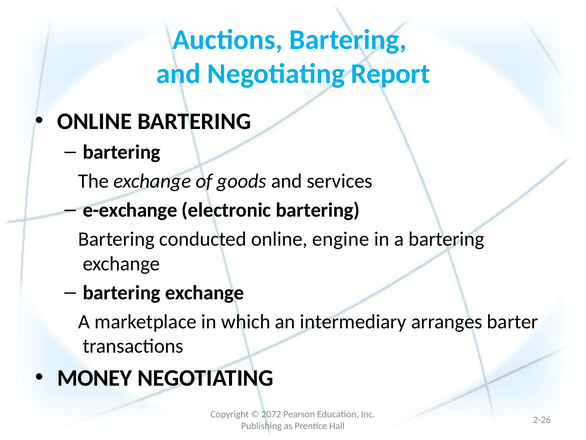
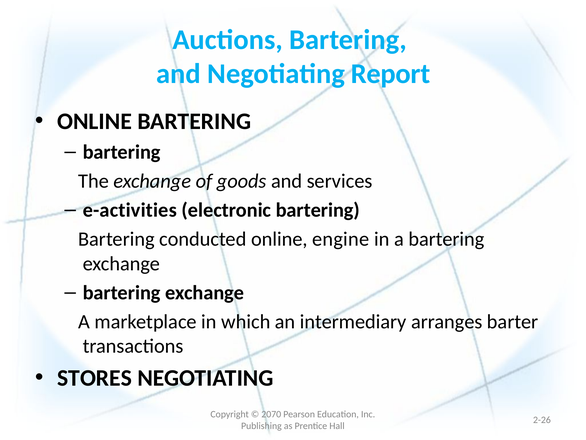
e-exchange: e-exchange -> e-activities (130, 210)
MONEY: MONEY -> STORES (95, 378)
2072: 2072 -> 2070 (271, 414)
